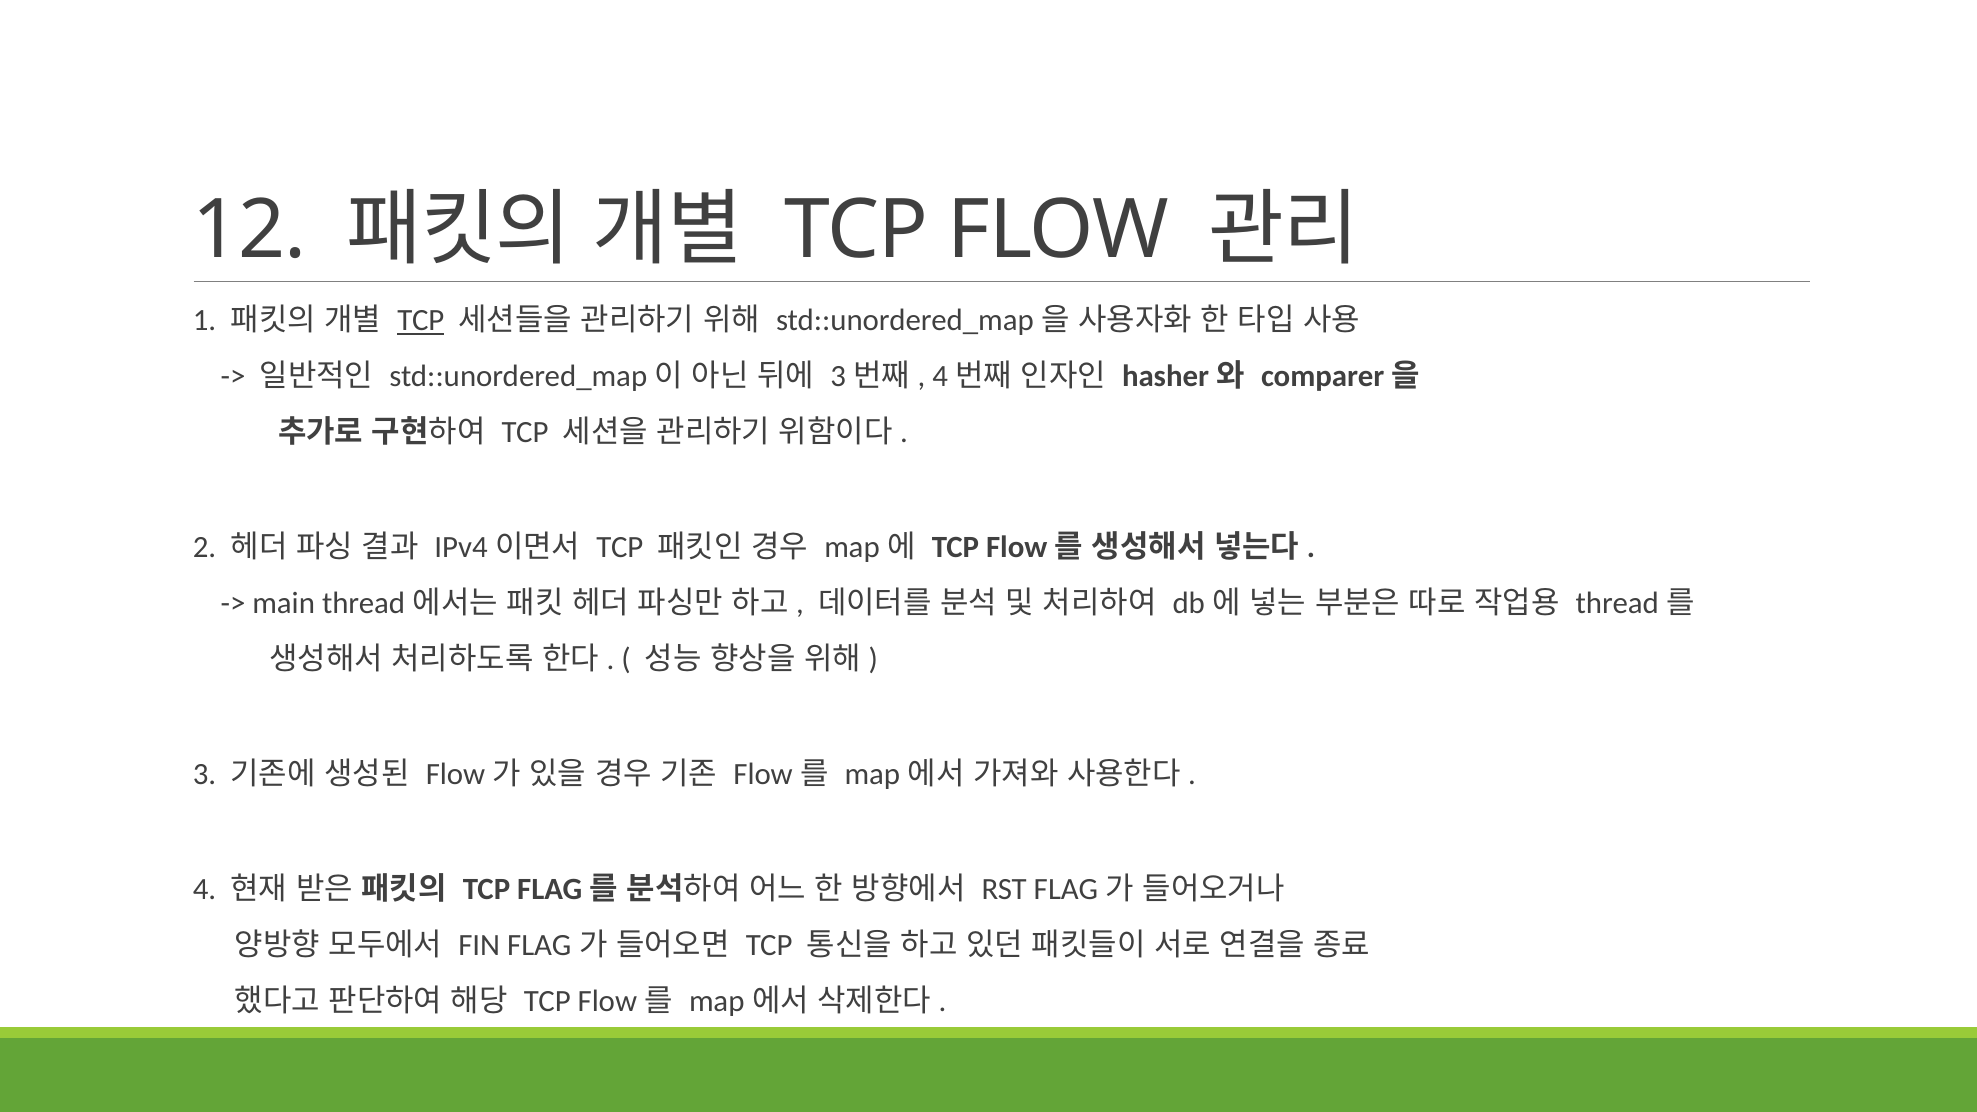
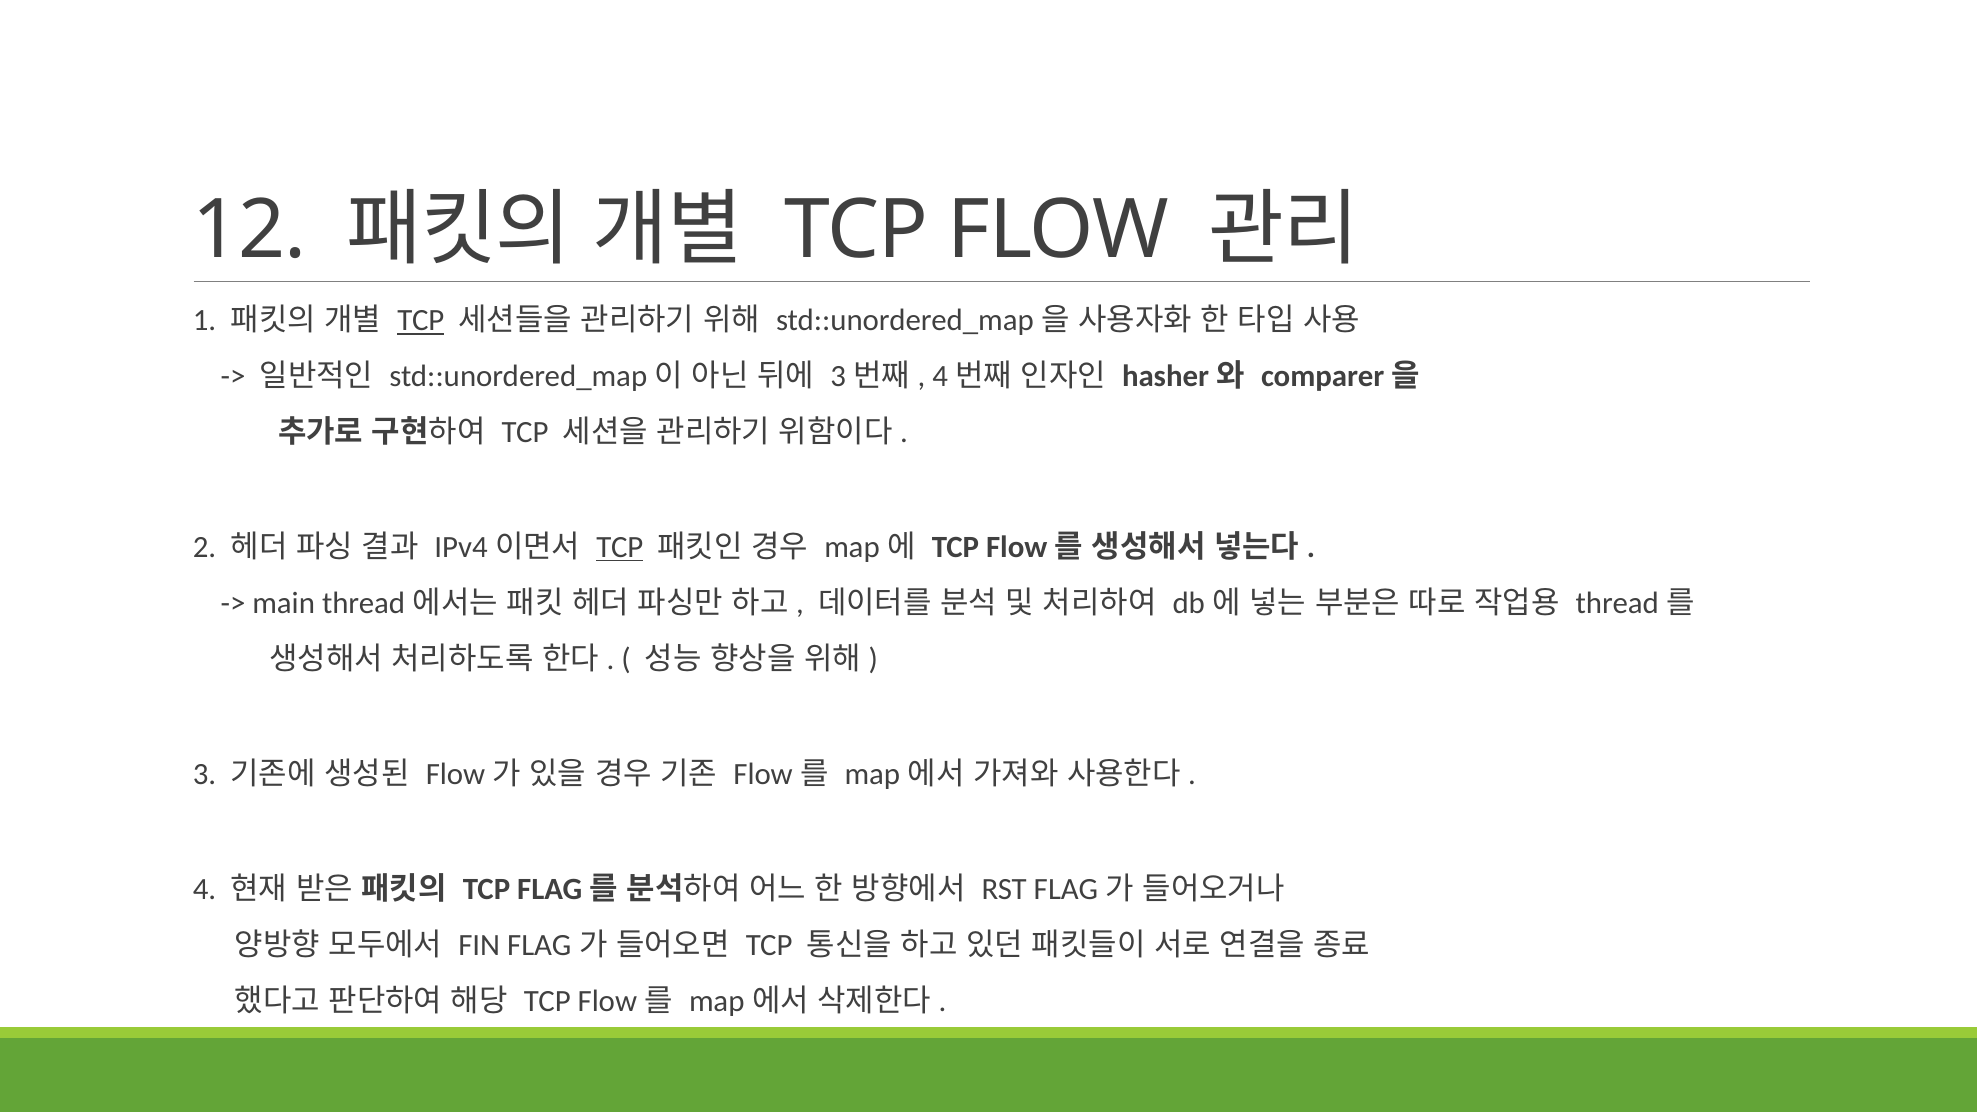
TCP underline: none -> present (620, 547)
